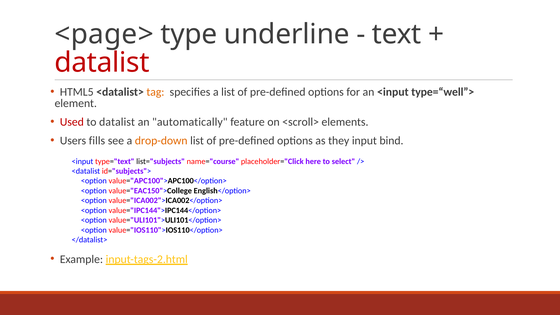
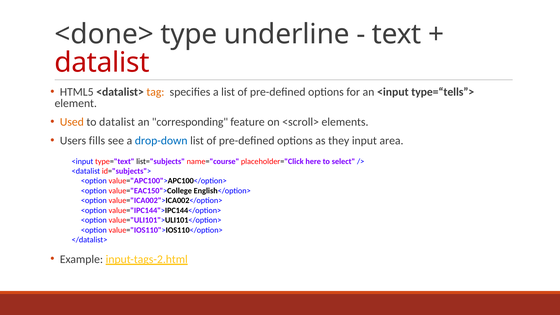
<page>: <page> -> <done> (104, 34)
type=“well”>: type=“well”> -> type=“tells”> (443, 92)
Used colour: red -> orange (72, 122)
automatically: automatically -> corresponding (190, 122)
drop-down colour: orange -> blue (161, 141)
bind: bind -> area (392, 141)
